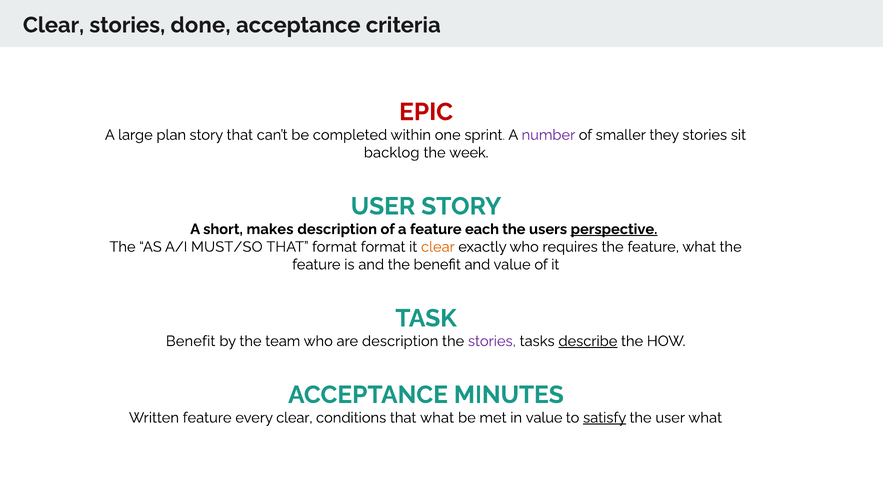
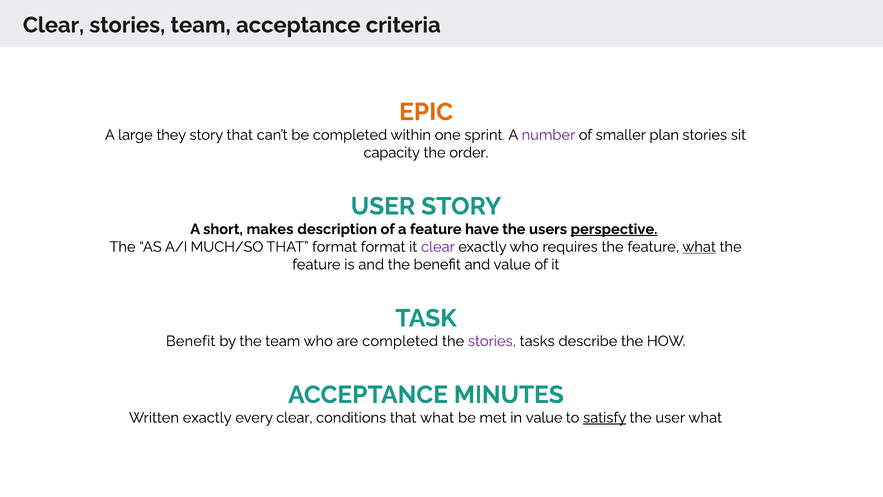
stories done: done -> team (201, 25)
EPIC colour: red -> orange (426, 112)
plan: plan -> they (171, 135)
they: they -> plan (664, 135)
backlog: backlog -> capacity (392, 153)
week: week -> order (469, 153)
each: each -> have (482, 229)
MUST/SO: MUST/SO -> MUCH/SO (227, 247)
clear colour: orange -> purple (438, 247)
what underline: none -> present (699, 247)
are description: description -> completed (400, 341)
describe underline: present -> none (588, 341)
Written feature: feature -> exactly (207, 417)
